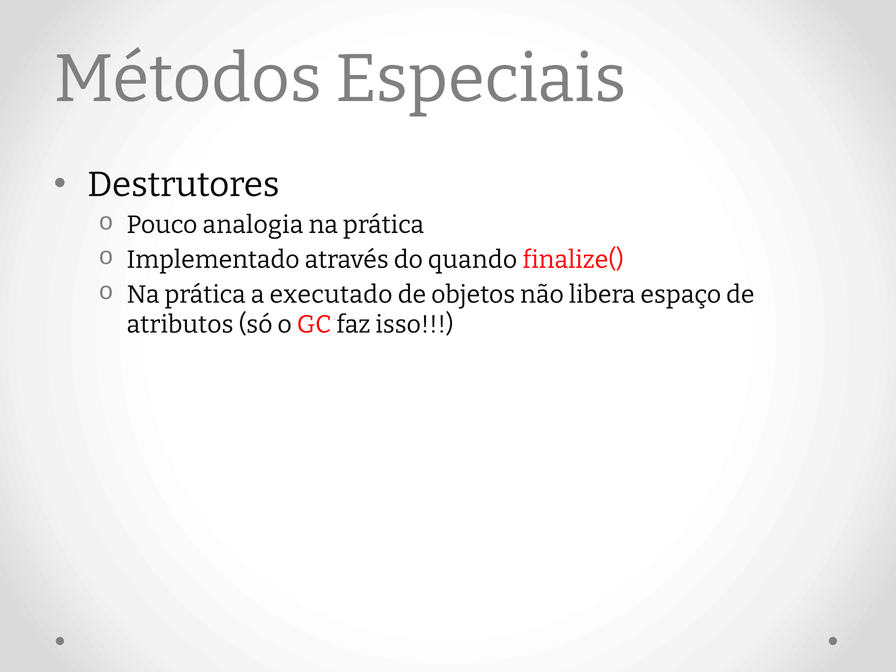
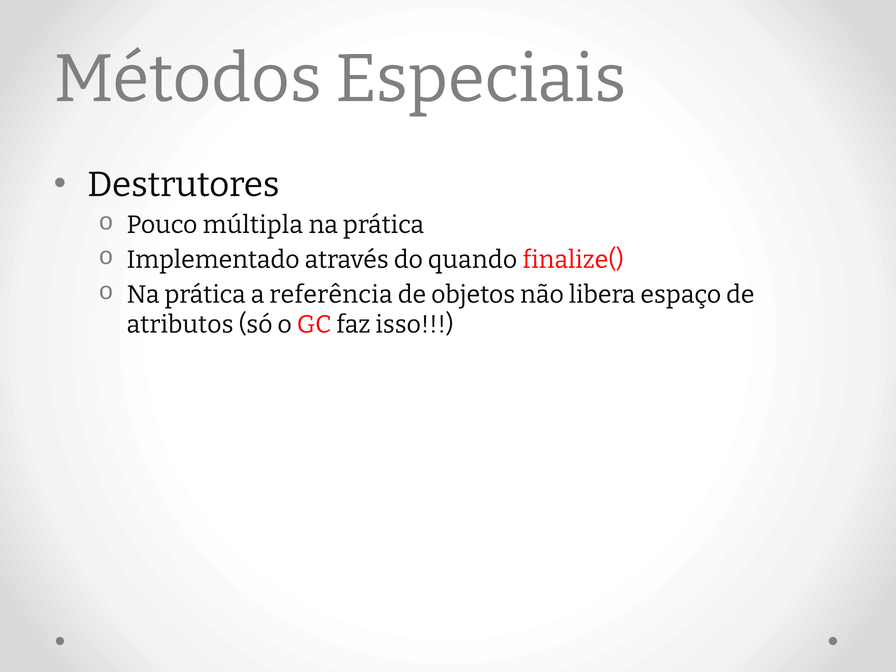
analogia: analogia -> múltipla (253, 225)
executado: executado -> referência (331, 294)
